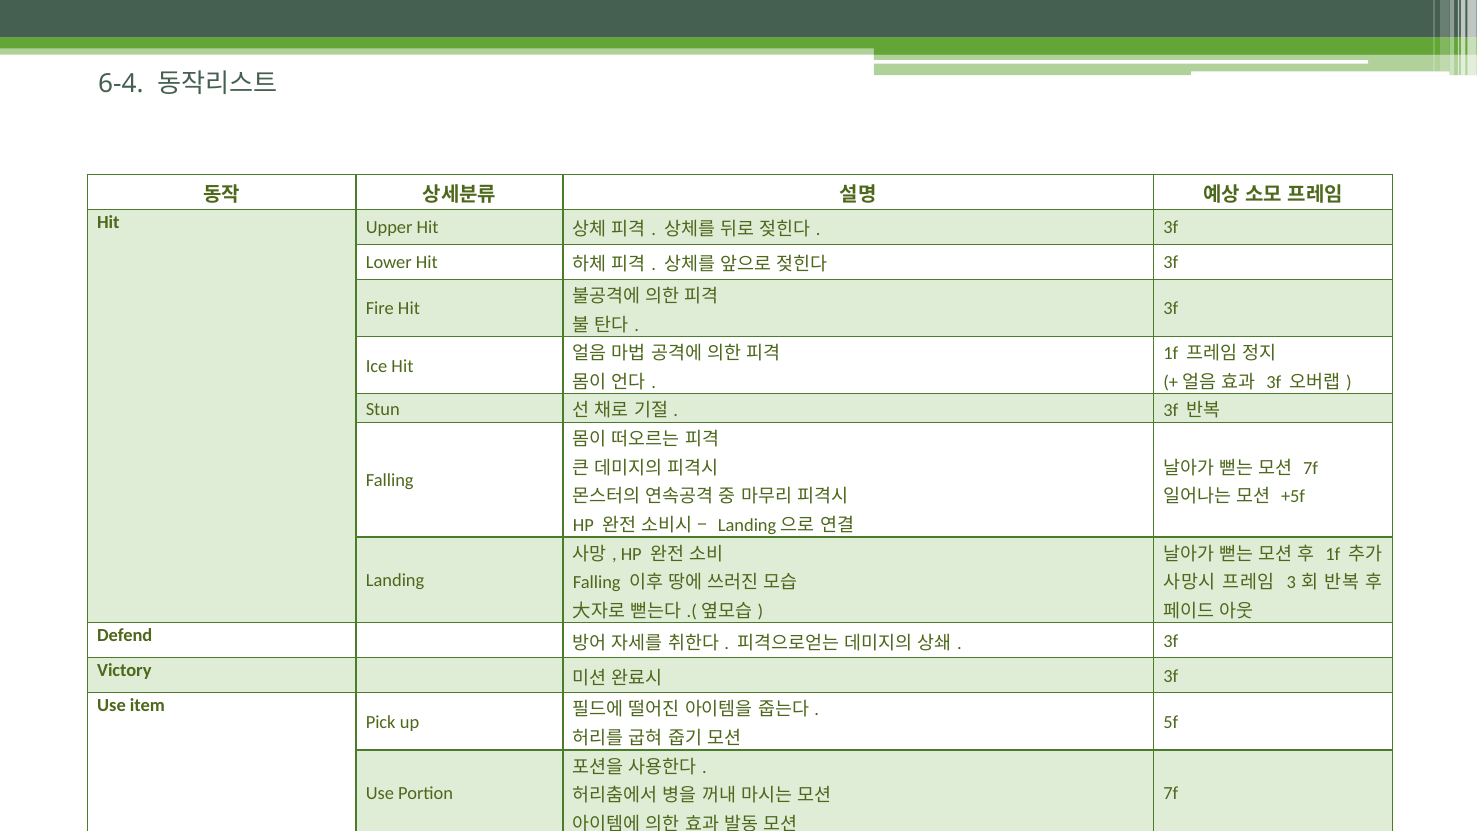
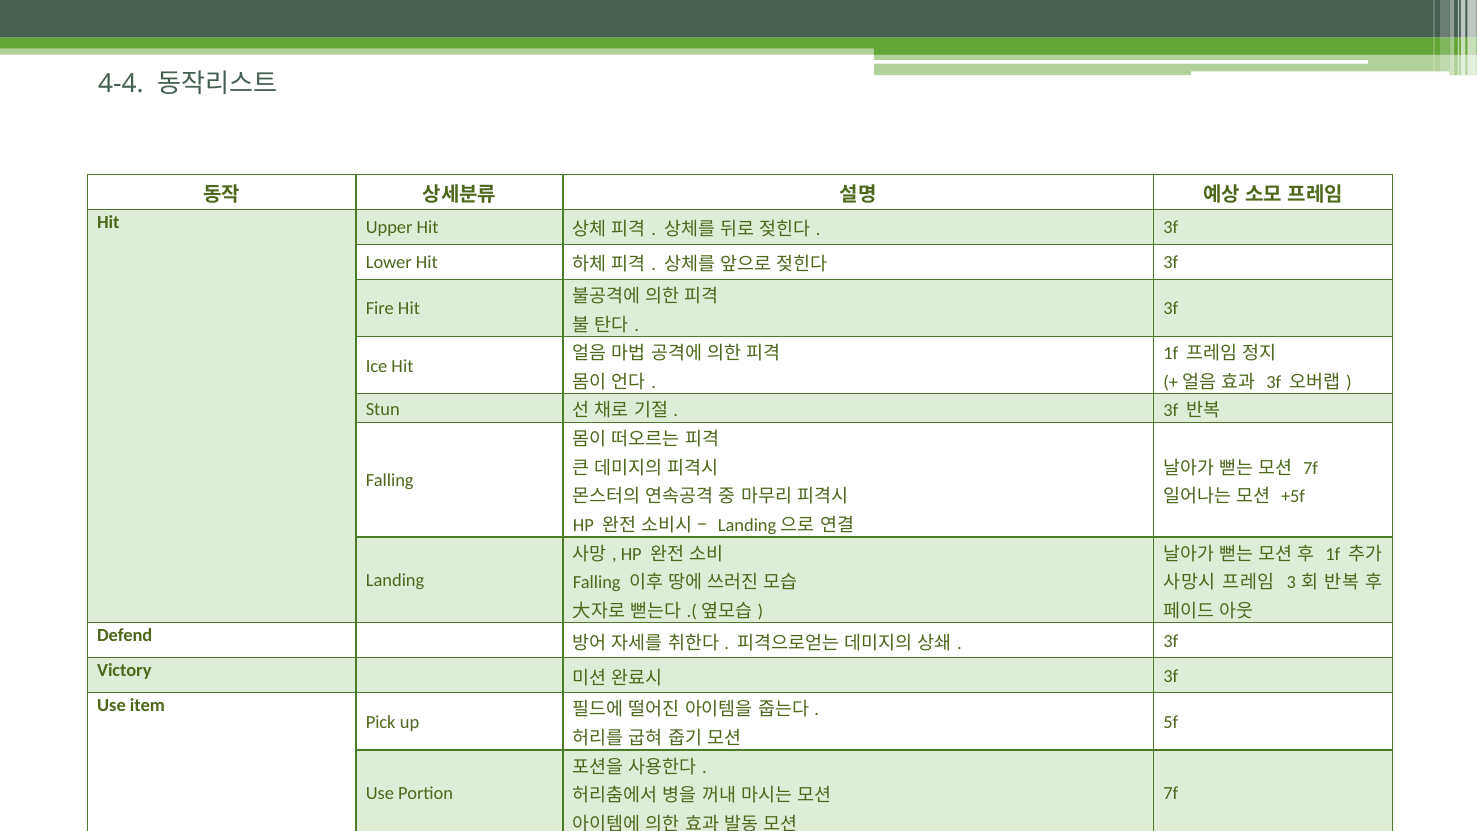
6-4: 6-4 -> 4-4 (121, 84)
